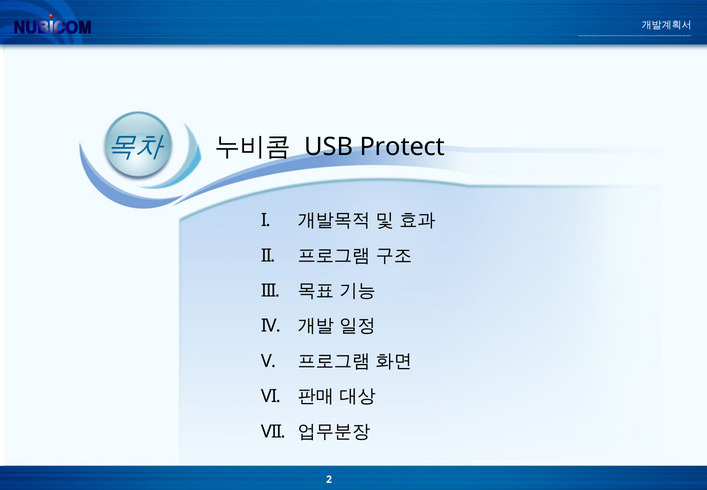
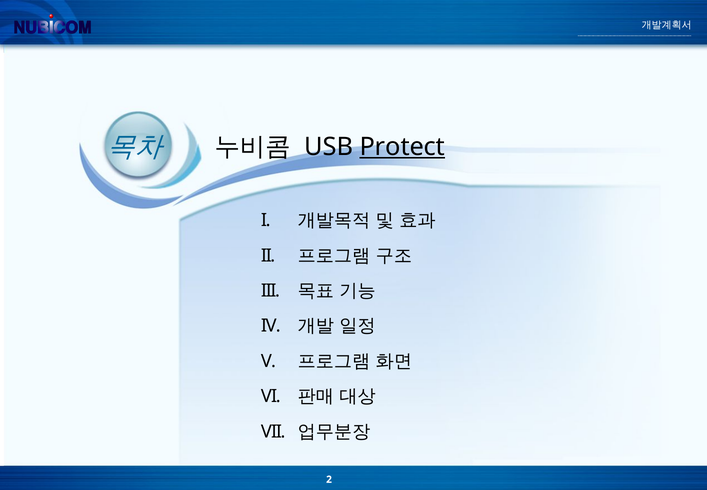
Protect underline: none -> present (402, 147)
